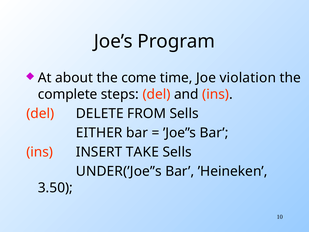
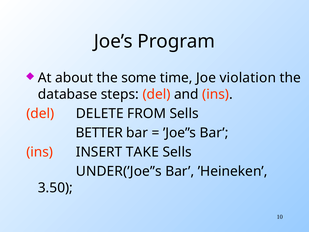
come: come -> some (139, 78)
complete: complete -> database (68, 94)
EITHER: EITHER -> BETTER (99, 133)
